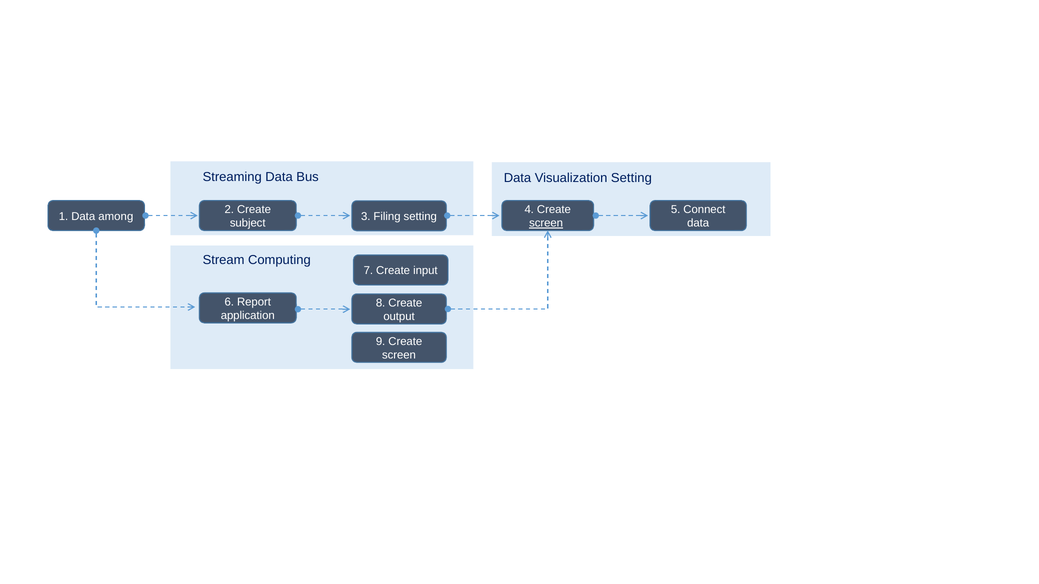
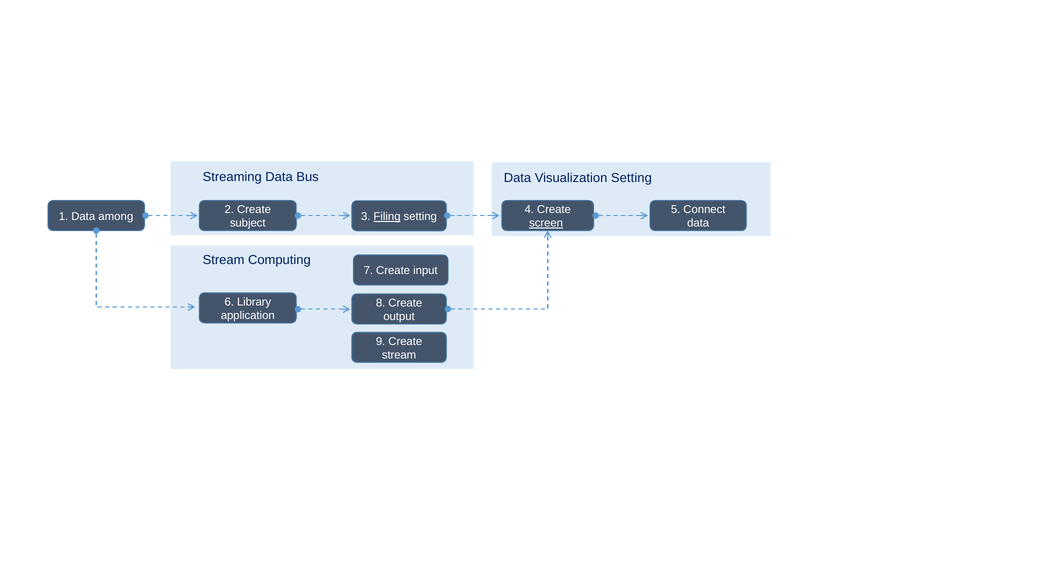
Filing underline: none -> present (387, 217)
Report: Report -> Library (254, 302)
screen: screen -> stream (399, 355)
